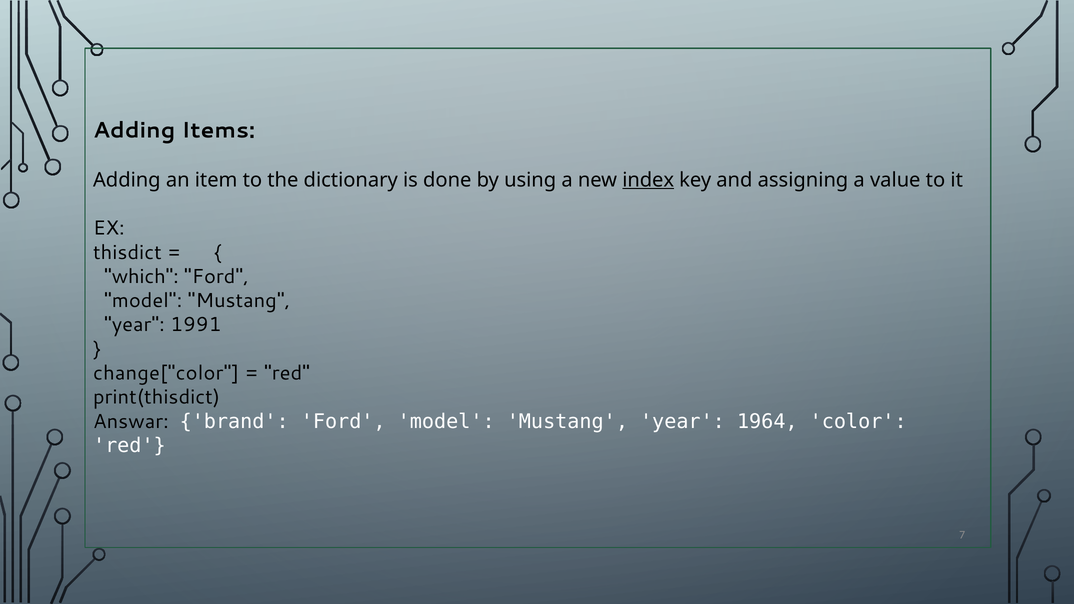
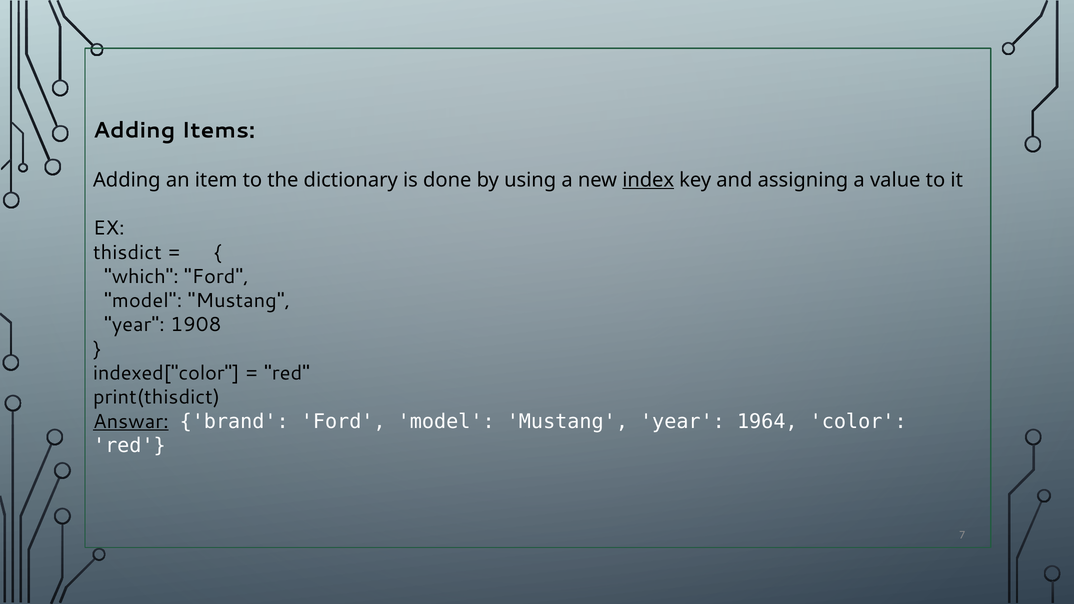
1991: 1991 -> 1908 (196, 325)
change["color: change["color -> indexed["color (166, 373)
Answar underline: none -> present (131, 422)
